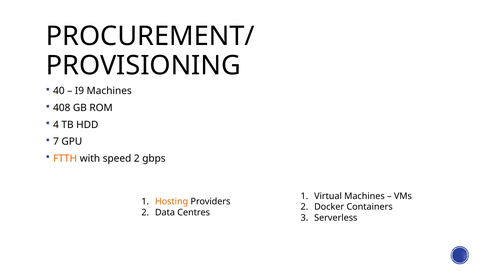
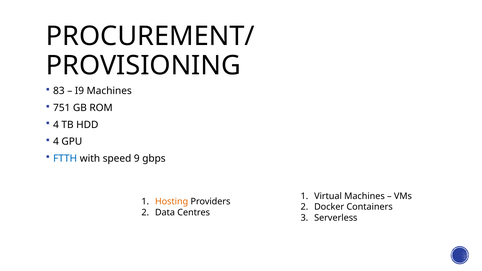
40: 40 -> 83 (59, 91)
408: 408 -> 751 (62, 108)
7: 7 -> 4 (56, 142)
FTTH colour: orange -> blue (65, 159)
speed 2: 2 -> 9 (137, 159)
